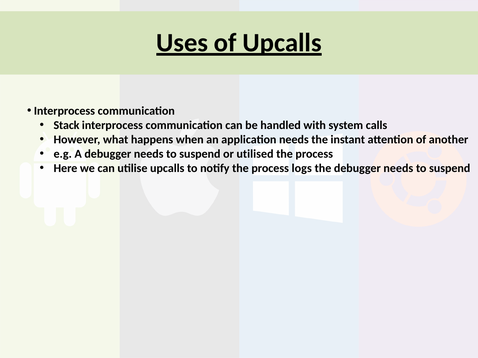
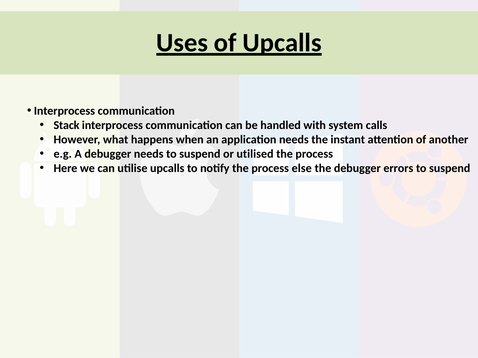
logs: logs -> else (302, 168)
the debugger needs: needs -> errors (398, 168)
